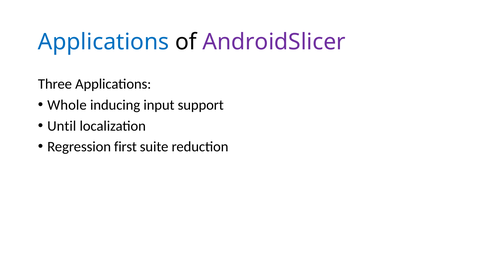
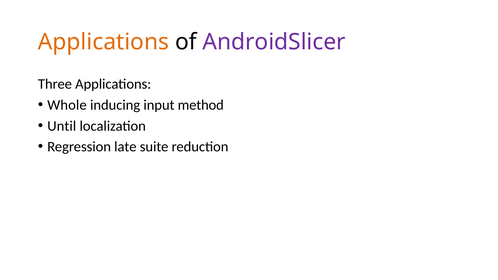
Applications colour: blue -> orange (104, 42)
support: support -> method (201, 105)
first: first -> late (125, 147)
